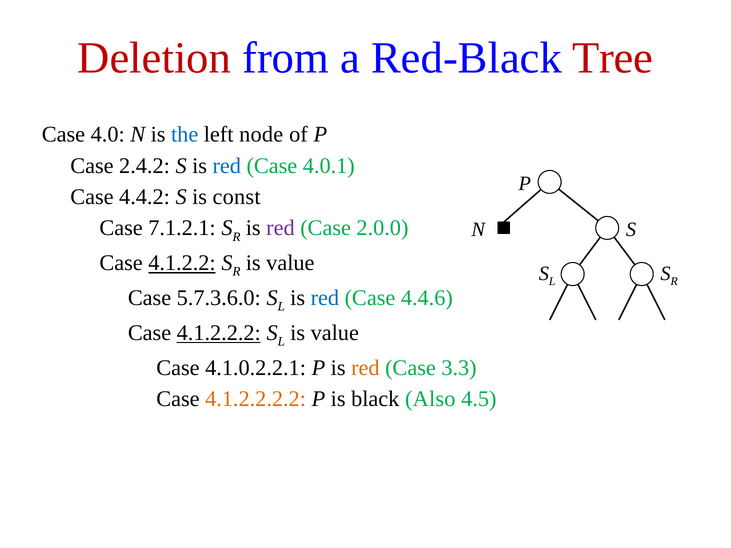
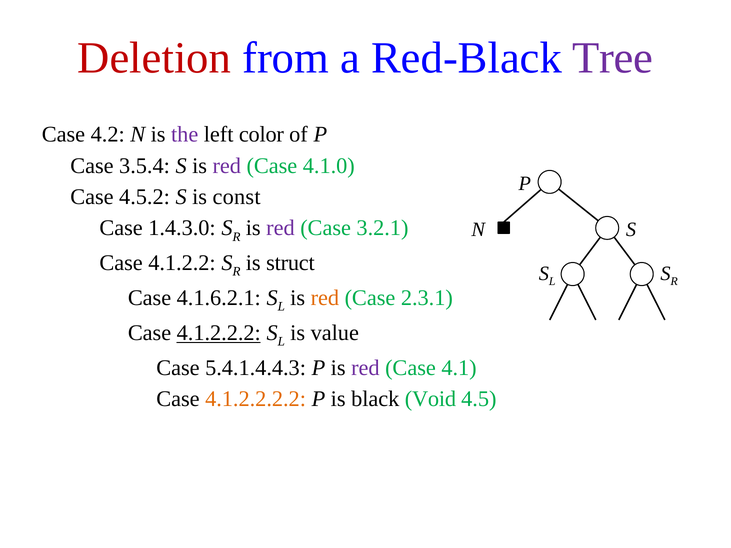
Tree colour: red -> purple (613, 58)
4.0: 4.0 -> 4.2 (108, 134)
the colour: blue -> purple (185, 134)
node: node -> color (261, 134)
2.4.2: 2.4.2 -> 3.5.4 (144, 166)
red colour: blue -> purple (227, 166)
4.0.1: 4.0.1 -> 4.1.0 (329, 166)
4.4.2: 4.4.2 -> 4.5.2 (144, 197)
7.1.2.1: 7.1.2.1 -> 1.4.3.0 (182, 228)
2.0.0: 2.0.0 -> 3.2.1 (382, 228)
4.1.2.2 underline: present -> none (182, 263)
value: value -> struct (290, 263)
5.7.3.6.0: 5.7.3.6.0 -> 4.1.6.2.1 (219, 298)
red colour: blue -> orange (325, 298)
4.4.6: 4.4.6 -> 2.3.1 (427, 298)
4.1.0.2.2.1: 4.1.0.2.2.1 -> 5.4.1.4.4.3 (256, 368)
red colour: orange -> purple (365, 368)
3.3: 3.3 -> 4.1 (459, 368)
Also: Also -> Void (430, 399)
